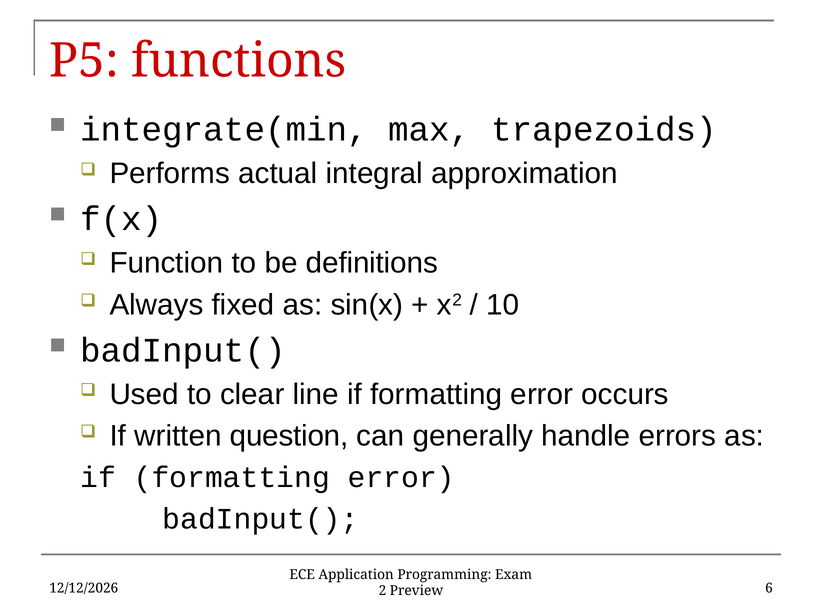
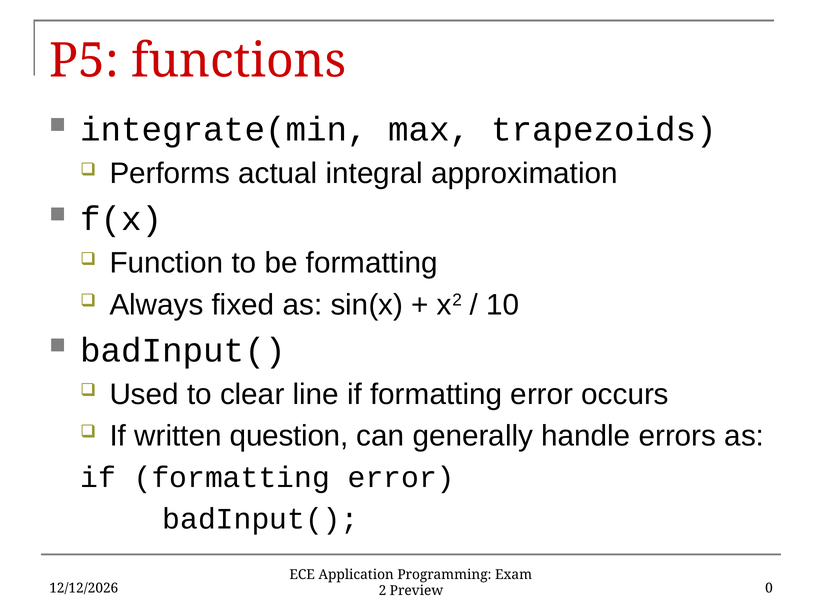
be definitions: definitions -> formatting (372, 263)
6: 6 -> 0 (769, 589)
